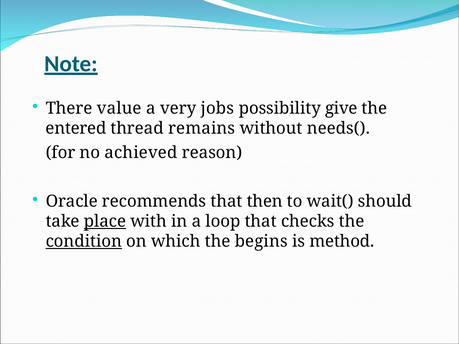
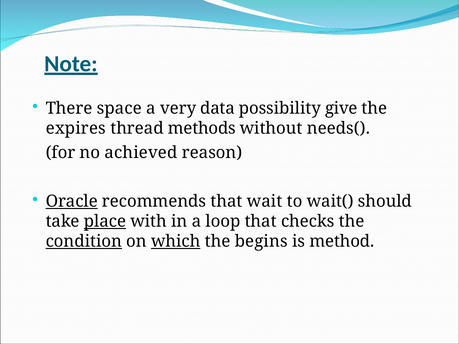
value: value -> space (119, 108)
jobs: jobs -> data (218, 108)
entered: entered -> expires (76, 128)
remains: remains -> methods (202, 128)
Oracle underline: none -> present (72, 201)
then: then -> wait (265, 201)
which underline: none -> present (176, 242)
